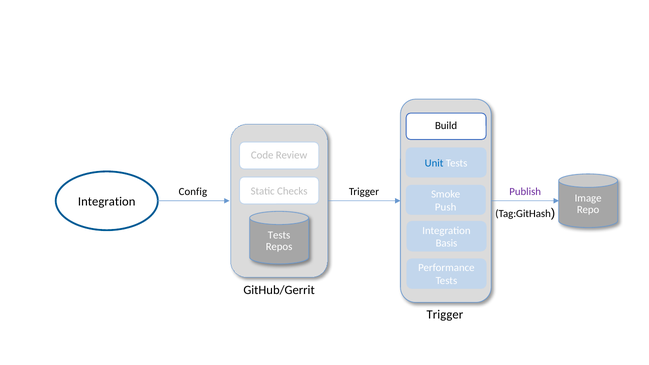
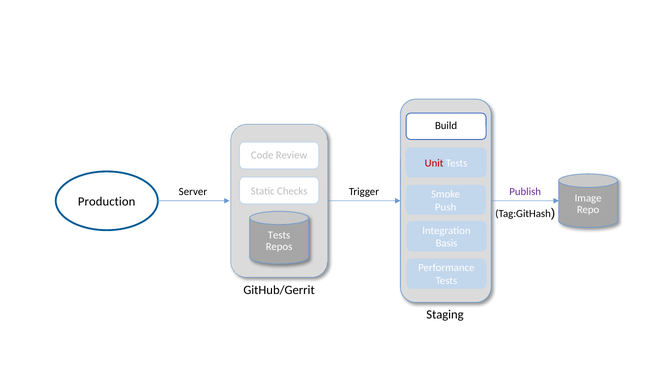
Unit colour: blue -> red (434, 163)
Config: Config -> Server (193, 192)
Integration: Integration -> Production (107, 202)
Trigger: Trigger -> Staging (445, 315)
